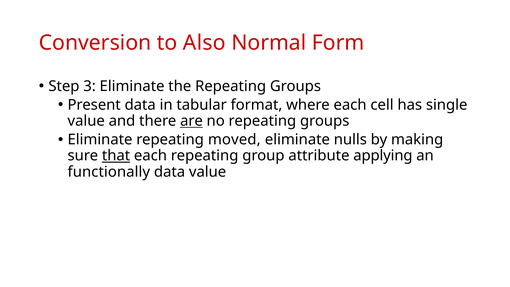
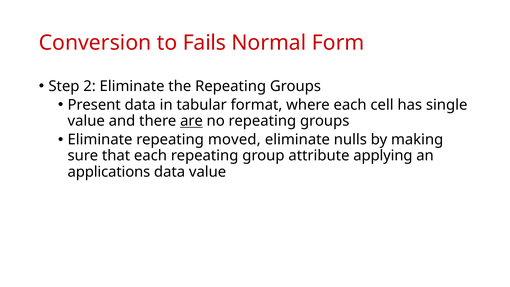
Also: Also -> Fails (204, 43)
3: 3 -> 2 (90, 86)
that underline: present -> none (116, 156)
functionally: functionally -> applications (109, 172)
